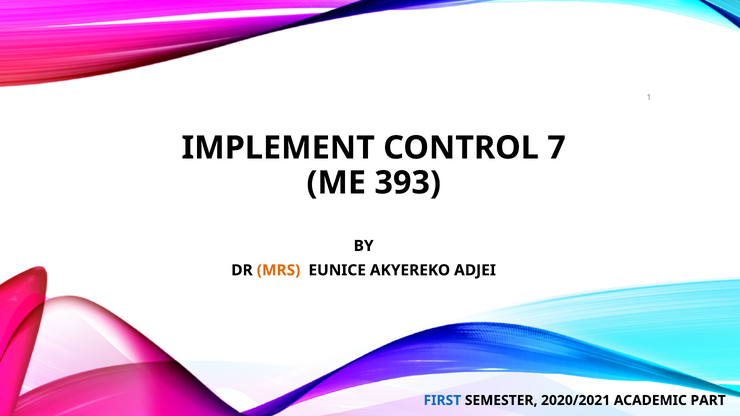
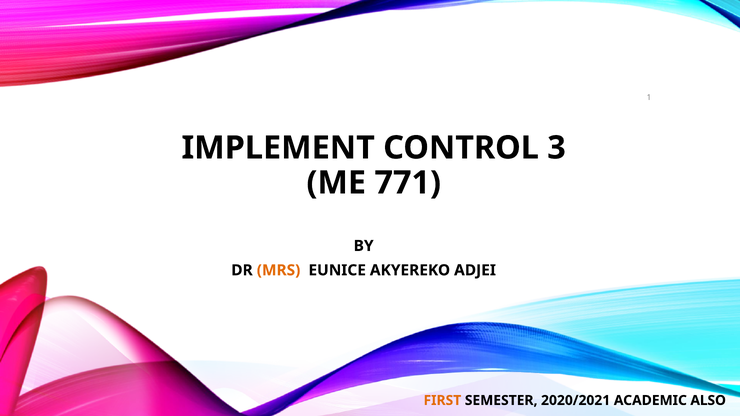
7: 7 -> 3 (557, 148)
393: 393 -> 771 (408, 183)
FIRST colour: blue -> orange (442, 401)
PART: PART -> ALSO (708, 401)
